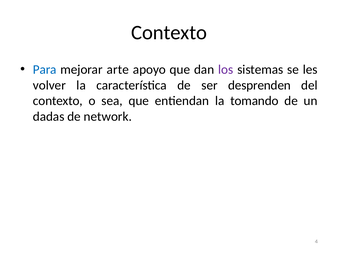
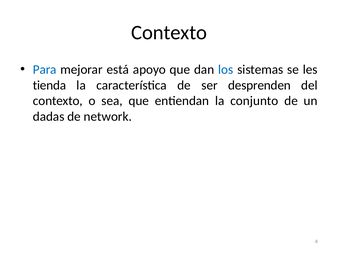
arte: arte -> está (118, 70)
los colour: purple -> blue (226, 70)
volver: volver -> tienda (49, 85)
tomando: tomando -> conjunto (254, 101)
